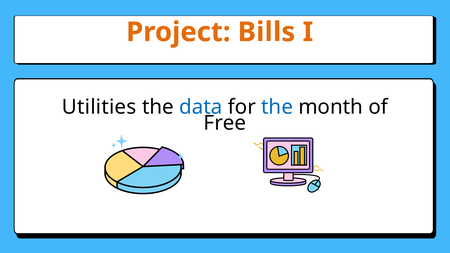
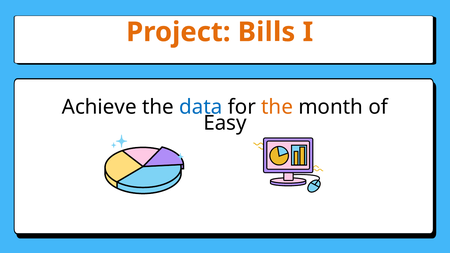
Utilities: Utilities -> Achieve (99, 107)
the colour: blue -> orange (277, 107)
Free: Free -> Easy (225, 123)
